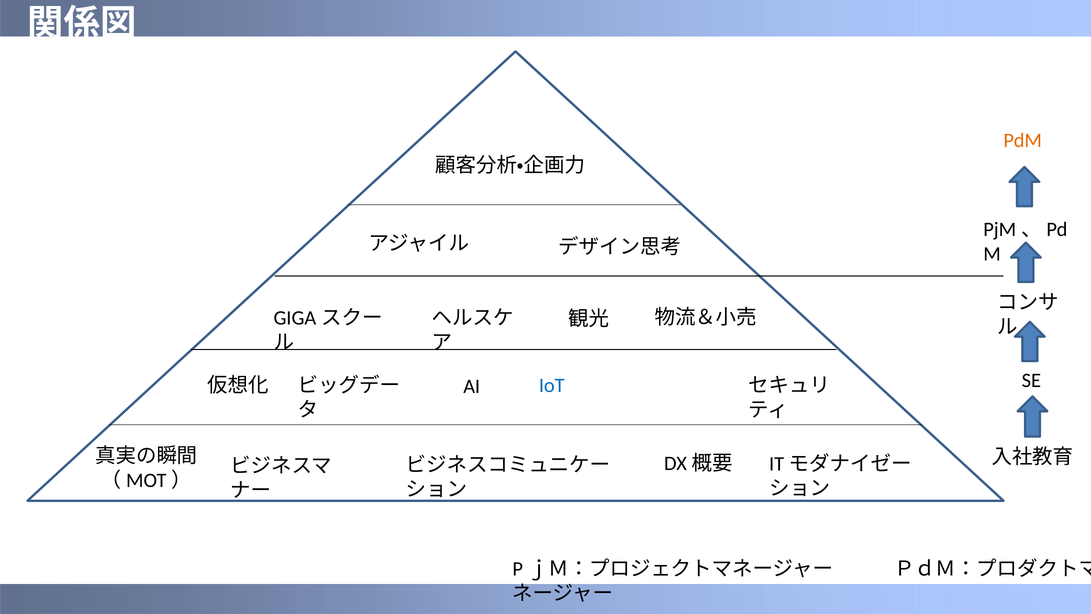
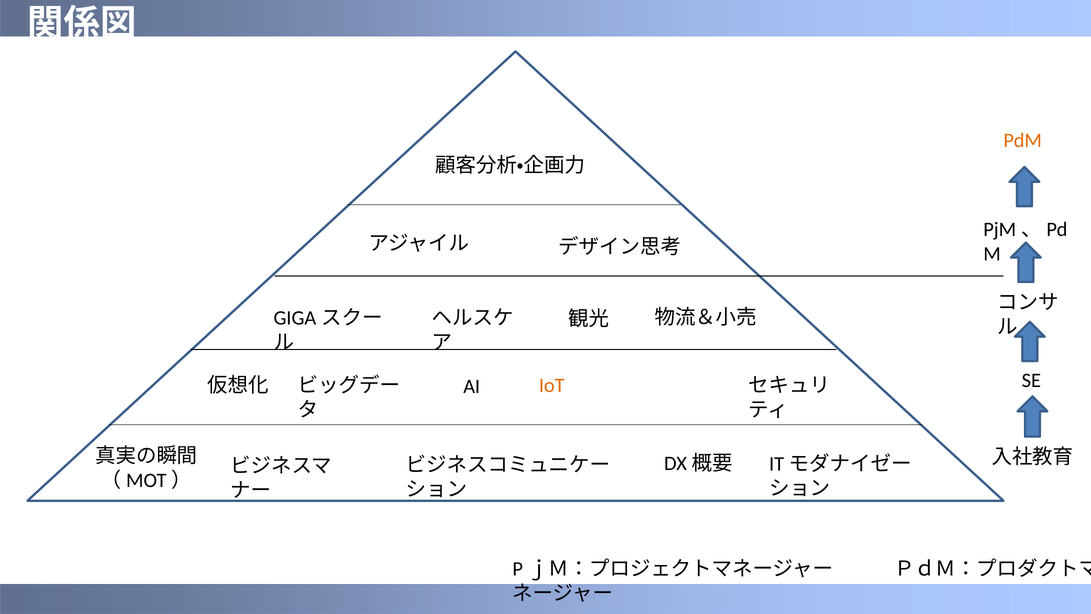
IoT colour: blue -> orange (552, 385)
